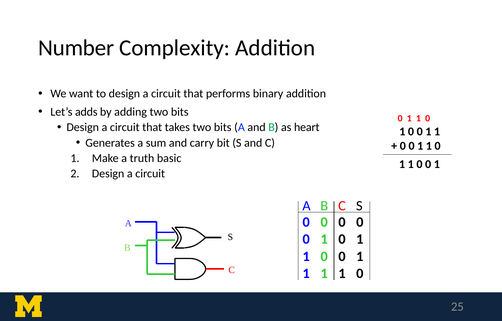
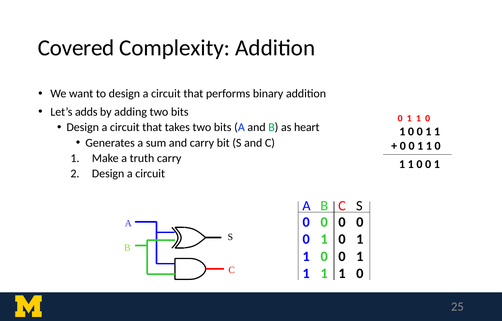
Number: Number -> Covered (76, 48)
truth basic: basic -> carry (169, 158)
